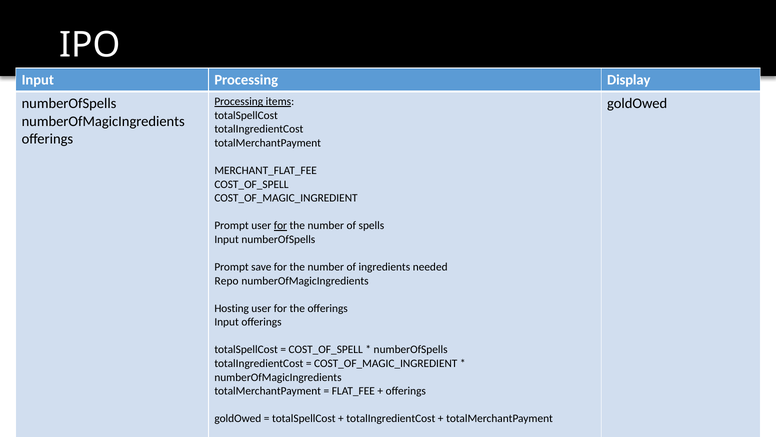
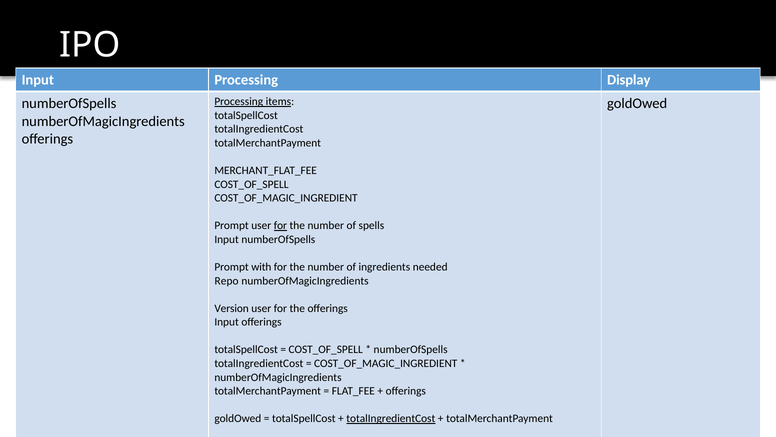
save: save -> with (261, 267)
Hosting: Hosting -> Version (232, 308)
totalIngredientCost underline: none -> present (391, 418)
